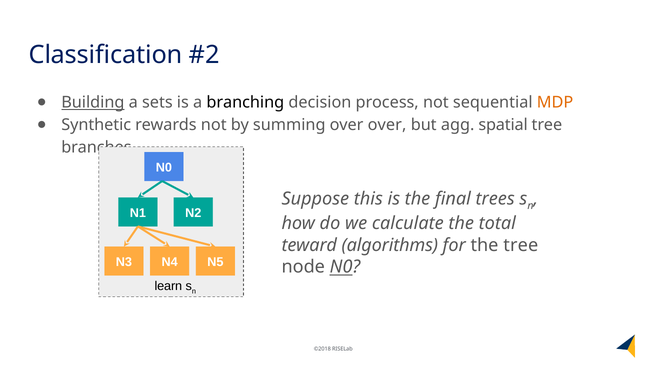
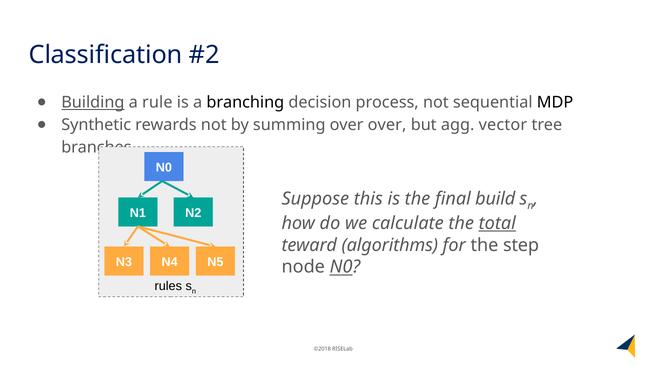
sets: sets -> rule (157, 102)
MDP colour: orange -> black (555, 102)
spatial: spatial -> vector (503, 125)
trees: trees -> build (495, 199)
total underline: none -> present (497, 223)
the tree: tree -> step (521, 245)
learn: learn -> rules (168, 286)
